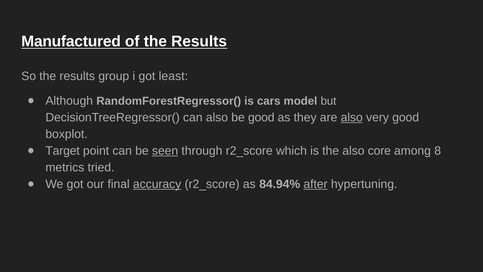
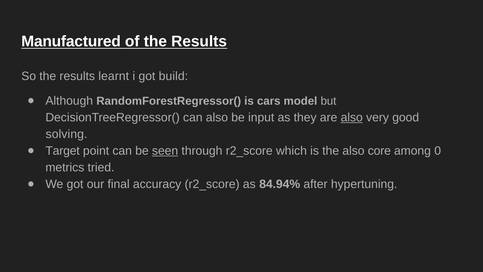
group: group -> learnt (114, 76)
least: least -> build (173, 76)
be good: good -> input (261, 117)
boxplot: boxplot -> solving (66, 134)
8: 8 -> 0 (438, 151)
accuracy underline: present -> none (157, 184)
after underline: present -> none (316, 184)
